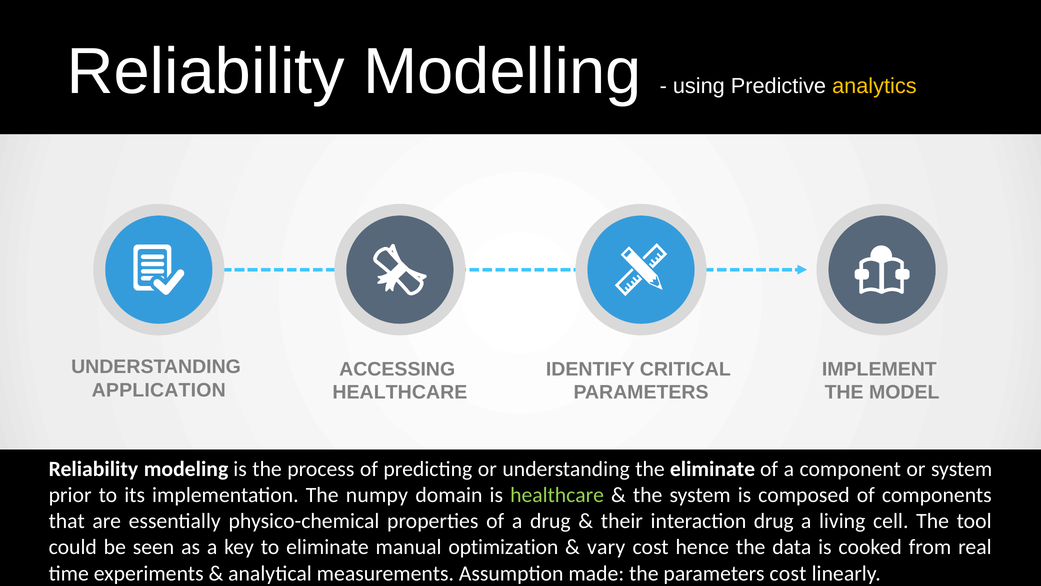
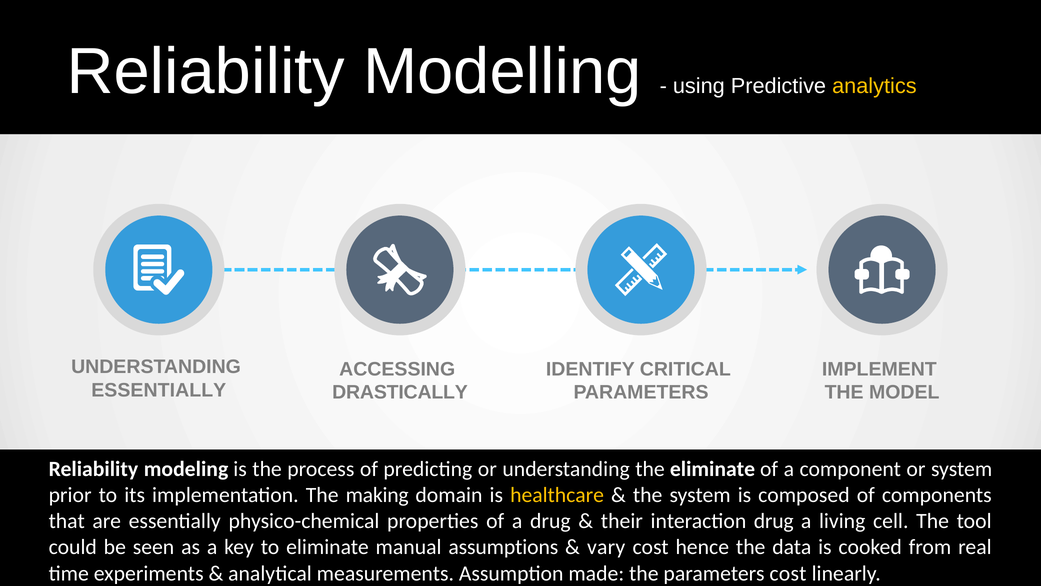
APPLICATION: APPLICATION -> ESSENTIALLY (159, 390)
HEALTHCARE: HEALTHCARE -> DRASTICALLY (400, 392)
numpy: numpy -> making (377, 495)
healthcare colour: light green -> yellow (557, 495)
optimization: optimization -> assumptions (503, 547)
